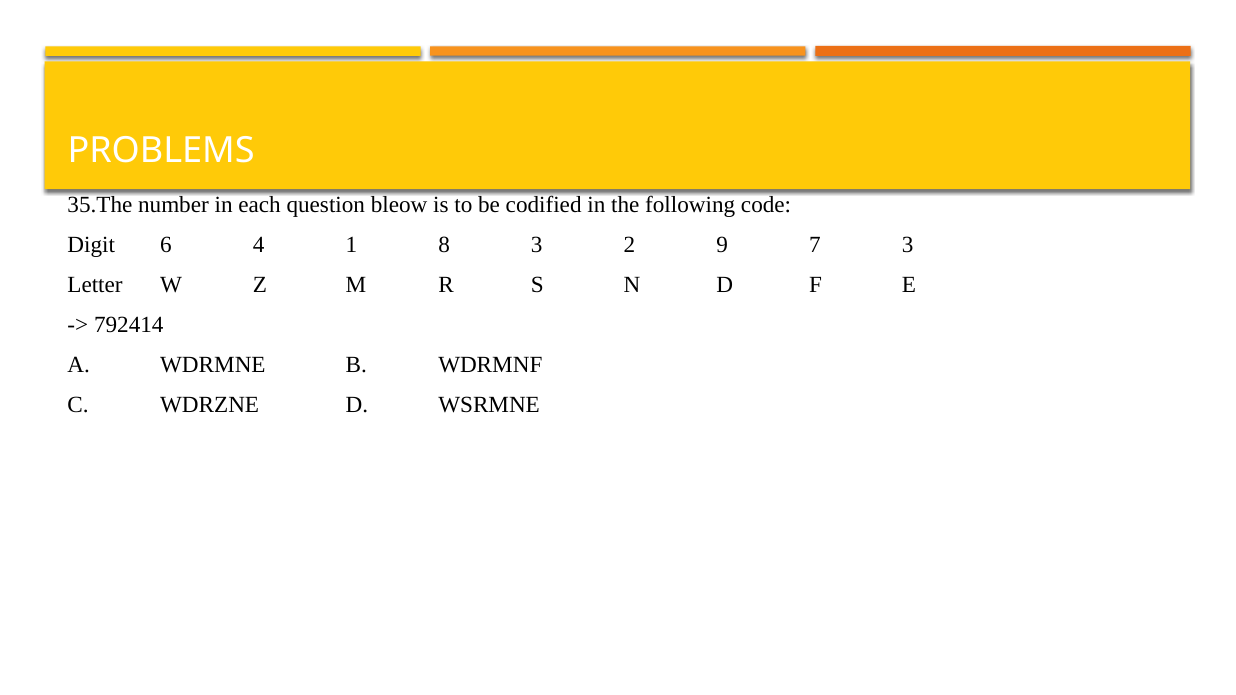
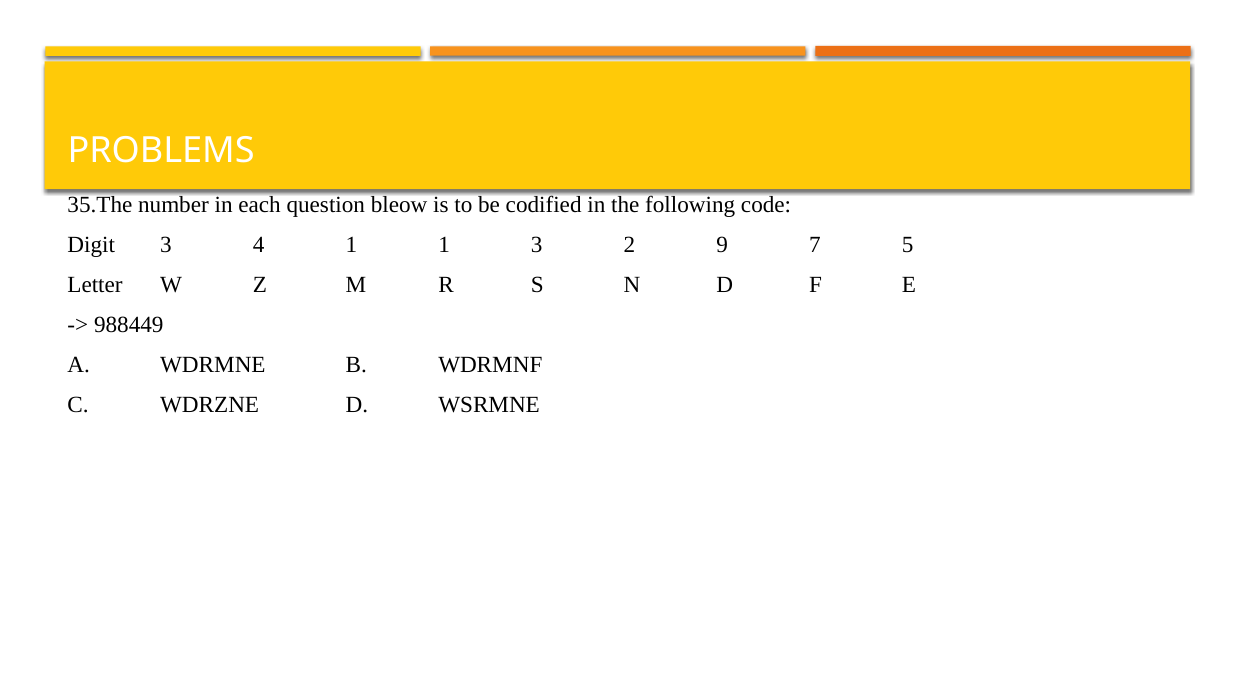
Digit 6: 6 -> 3 (166, 245)
1 8: 8 -> 1 (444, 245)
7 3: 3 -> 5 (908, 245)
792414: 792414 -> 988449 (129, 325)
